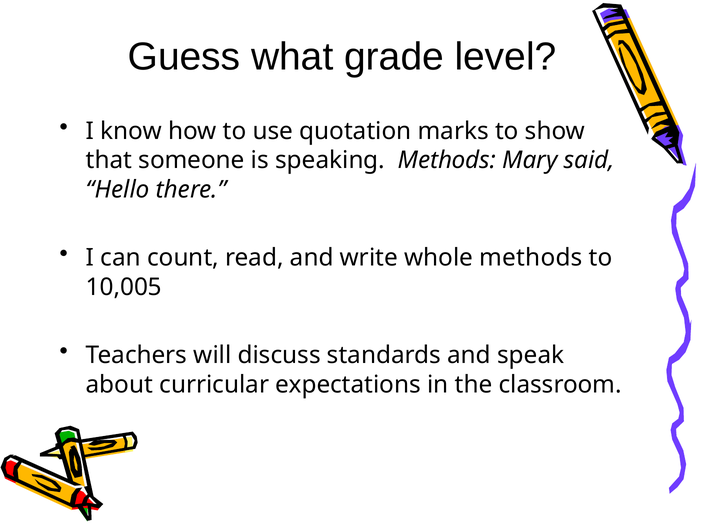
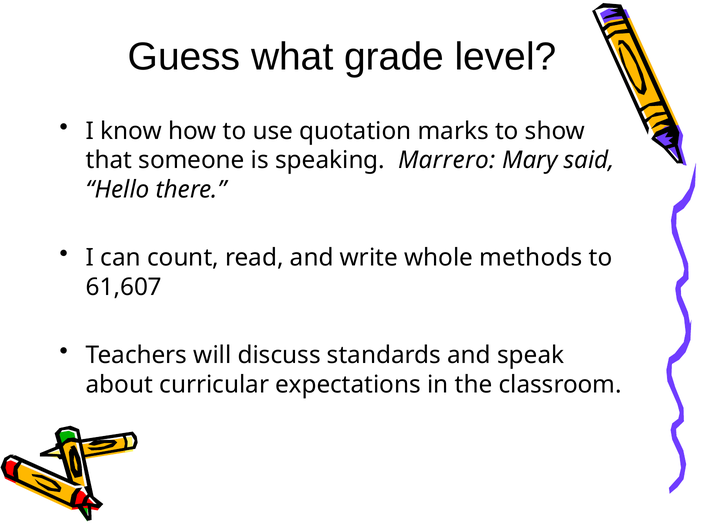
speaking Methods: Methods -> Marrero (447, 160)
10,005: 10,005 -> 61,607 (124, 287)
